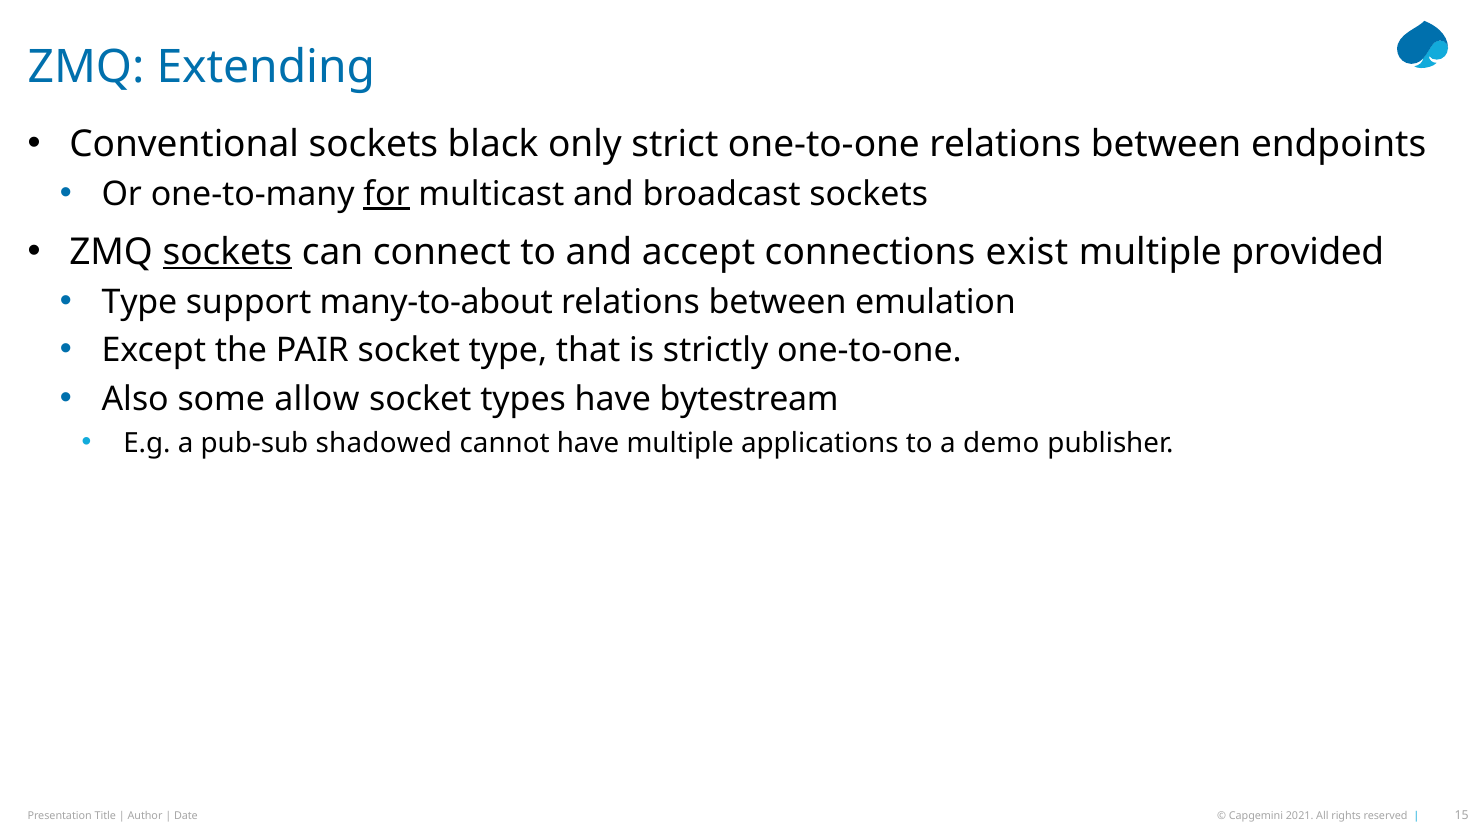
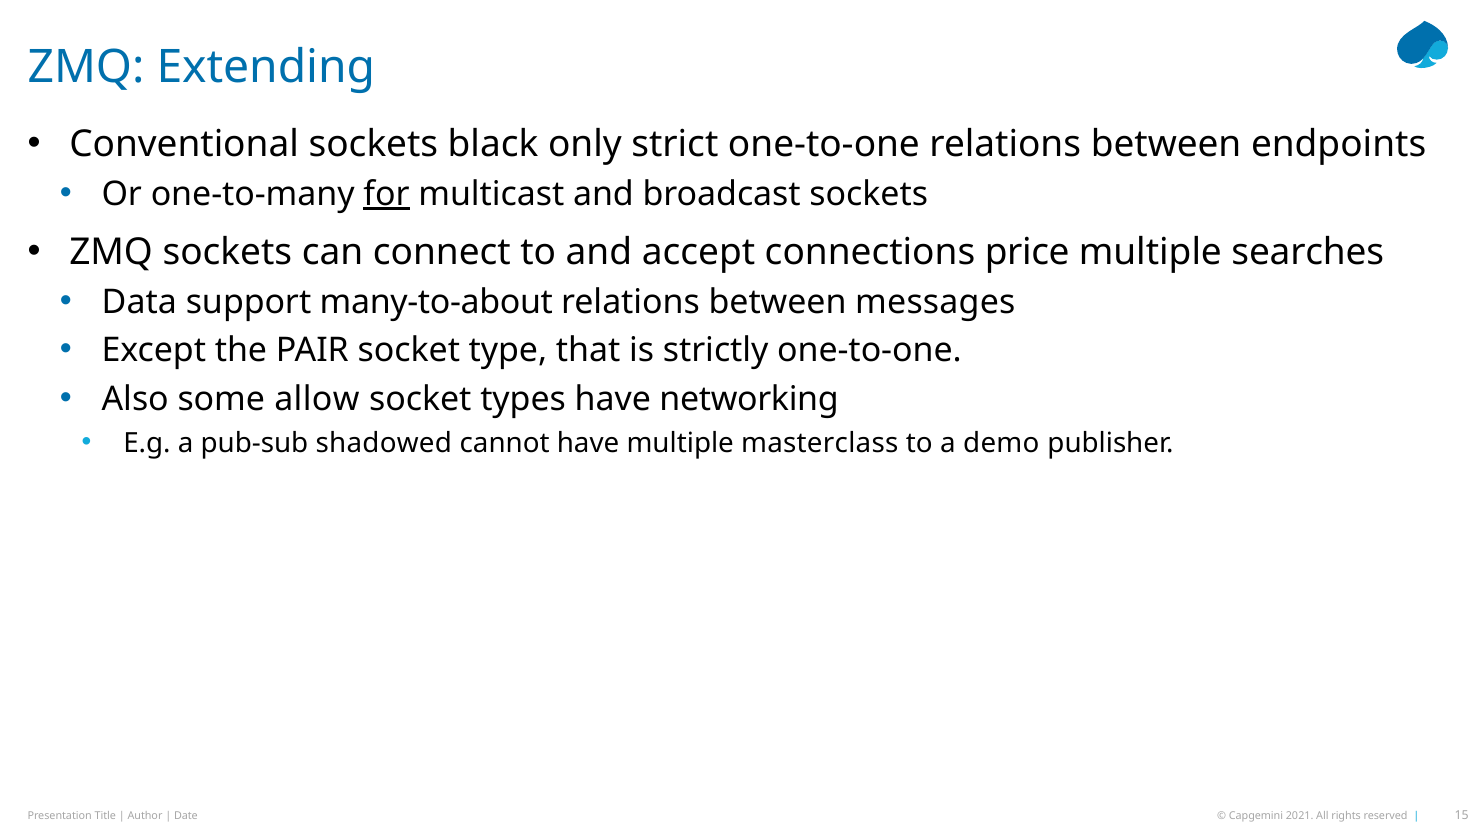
sockets underline: present -> none (227, 252)
exist: exist -> price (1027, 252)
provided: provided -> searches (1308, 252)
Type: Type -> Data (139, 302)
emulation: emulation -> messages (935, 302)
bytestream: bytestream -> networking (749, 399)
applications: applications -> masterclass (820, 443)
